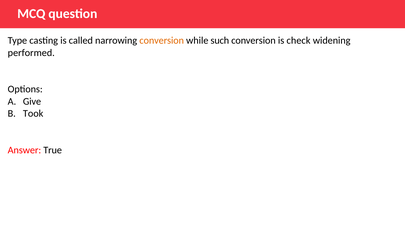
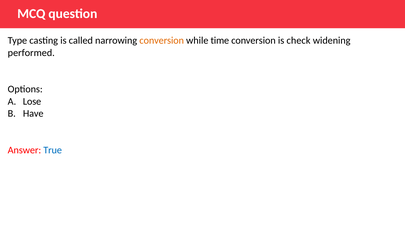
such: such -> time (220, 41)
Give: Give -> Lose (32, 101)
Took: Took -> Have (33, 113)
True colour: black -> blue (53, 150)
